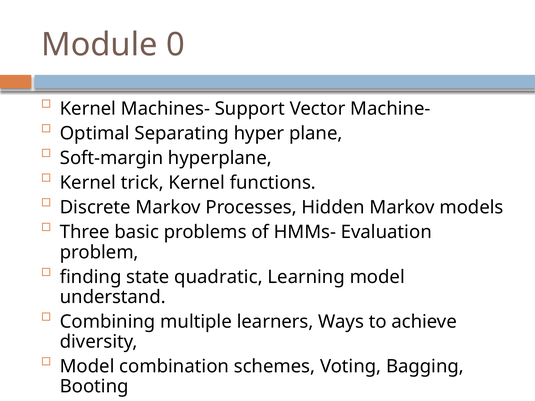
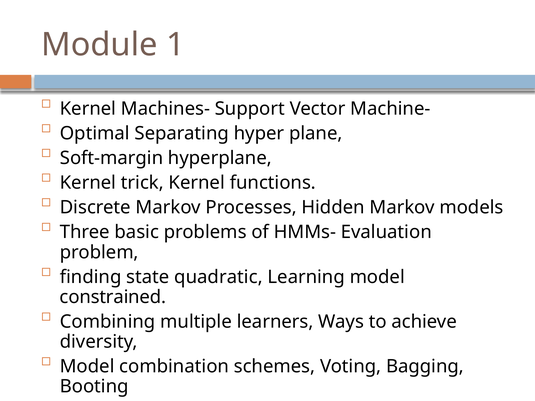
0: 0 -> 1 (176, 45)
understand: understand -> constrained (113, 297)
